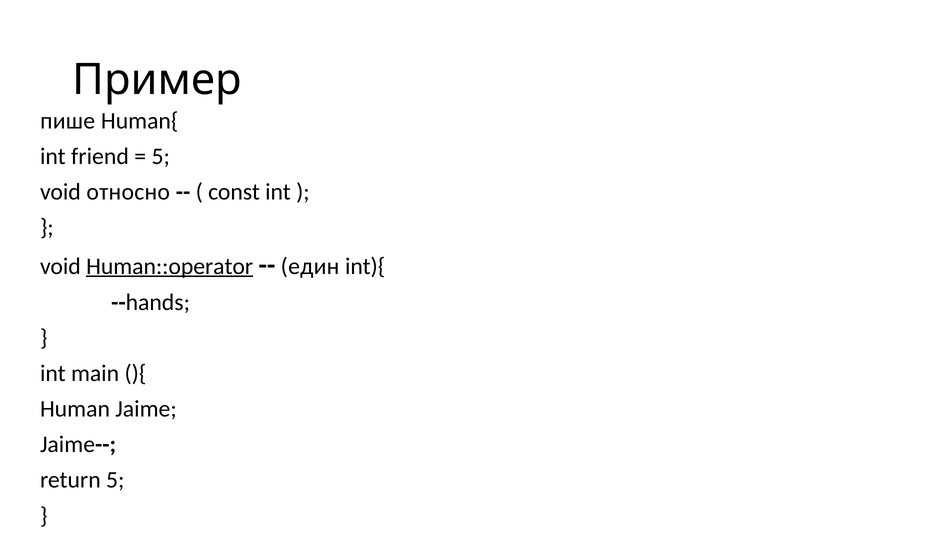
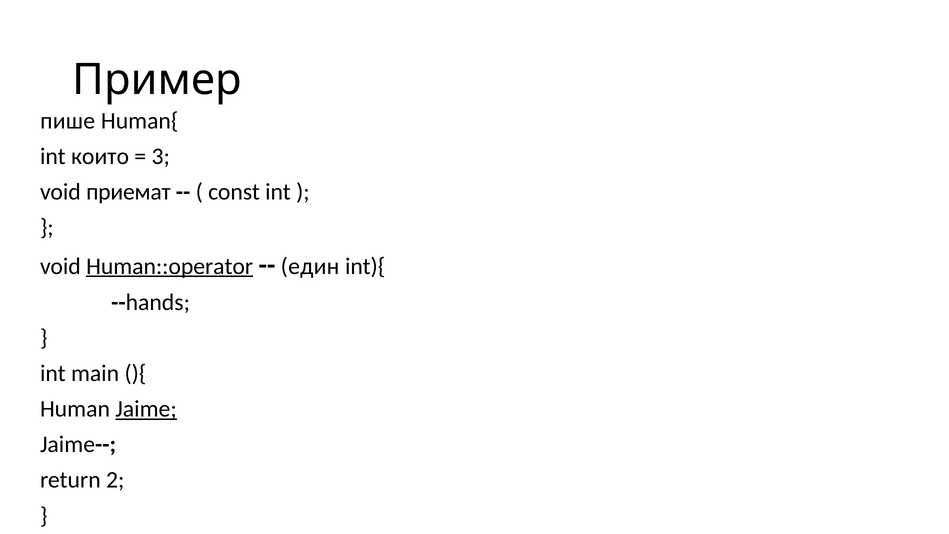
friend: friend -> които (100, 156)
5: 5 -> 3 (161, 156)
относно: относно -> приемат (128, 192)
Jaime underline: none -> present (146, 409)
return 5: 5 -> 2 (115, 480)
